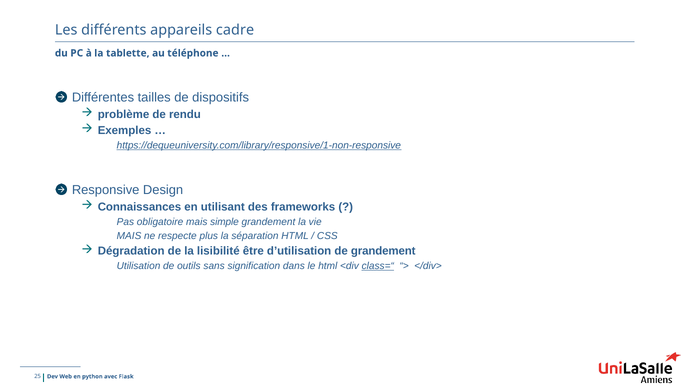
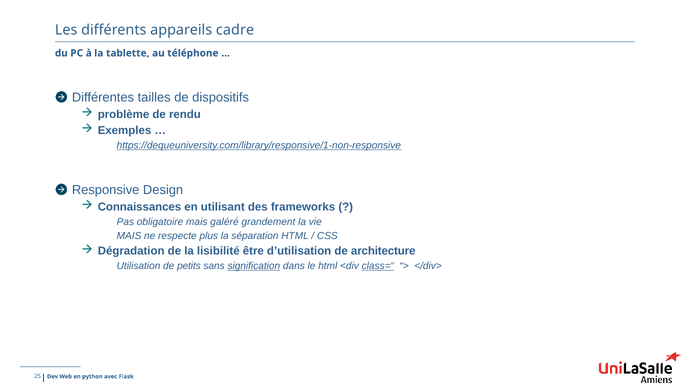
simple: simple -> galéré (224, 222)
de grandement: grandement -> architecture (383, 251)
outils: outils -> petits (189, 266)
signification underline: none -> present (254, 266)
